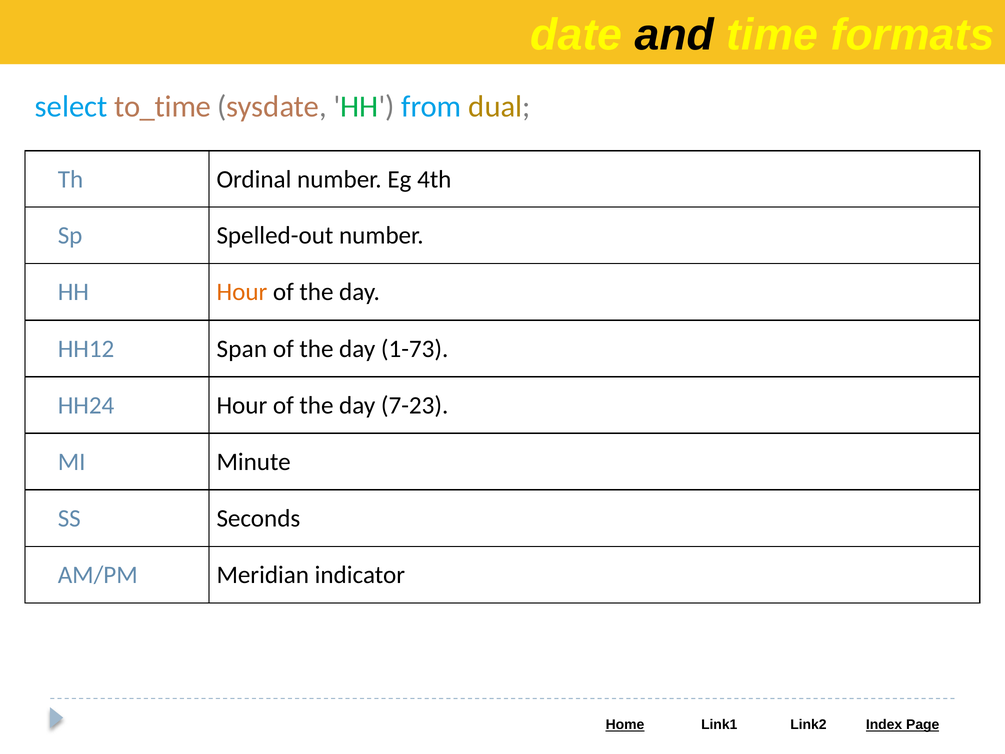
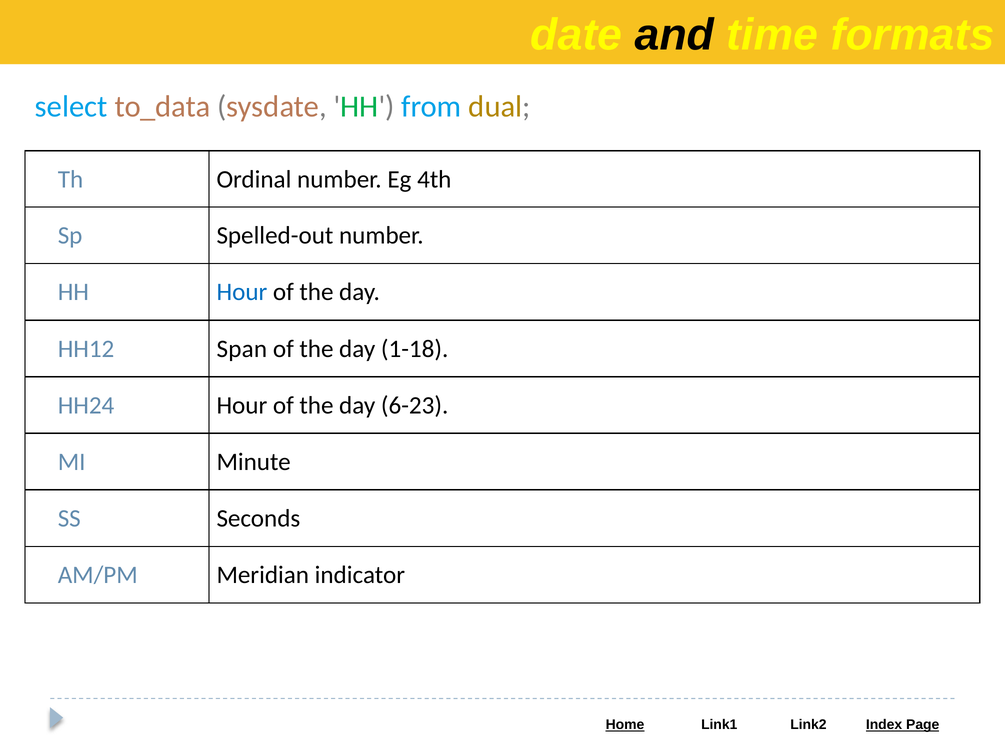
to_time: to_time -> to_data (163, 107)
Hour colour: orange -> blue (242, 292)
1-73: 1-73 -> 1-18 (415, 349)
7-23: 7-23 -> 6-23 (415, 405)
